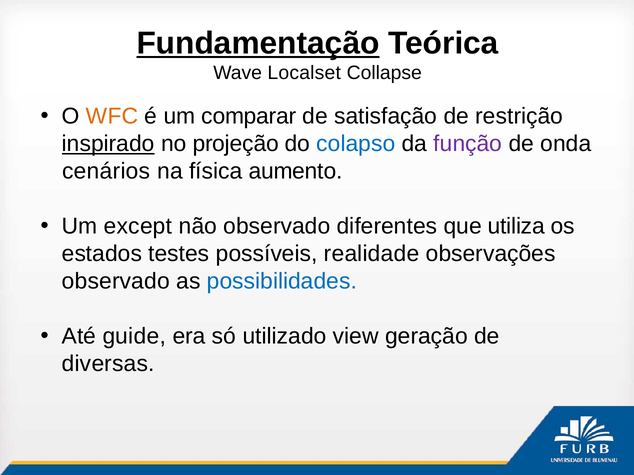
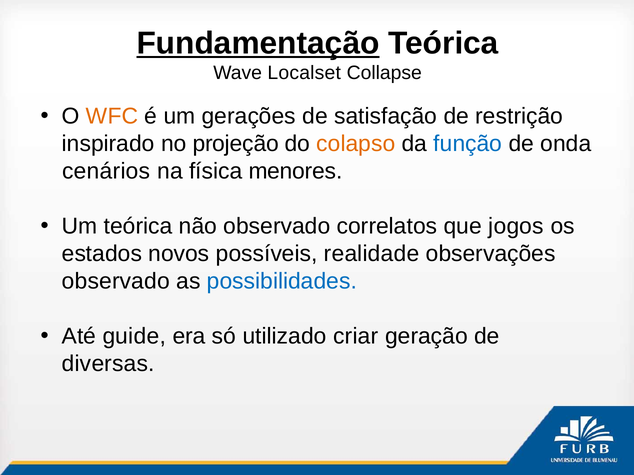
comparar: comparar -> gerações (249, 117)
inspirado underline: present -> none (108, 144)
colapso colour: blue -> orange (356, 144)
função colour: purple -> blue (468, 144)
aumento: aumento -> menores (295, 172)
Um except: except -> teórica (138, 227)
diferentes: diferentes -> correlatos (387, 227)
utiliza: utiliza -> jogos (516, 227)
testes: testes -> novos (179, 254)
view: view -> criar (356, 337)
